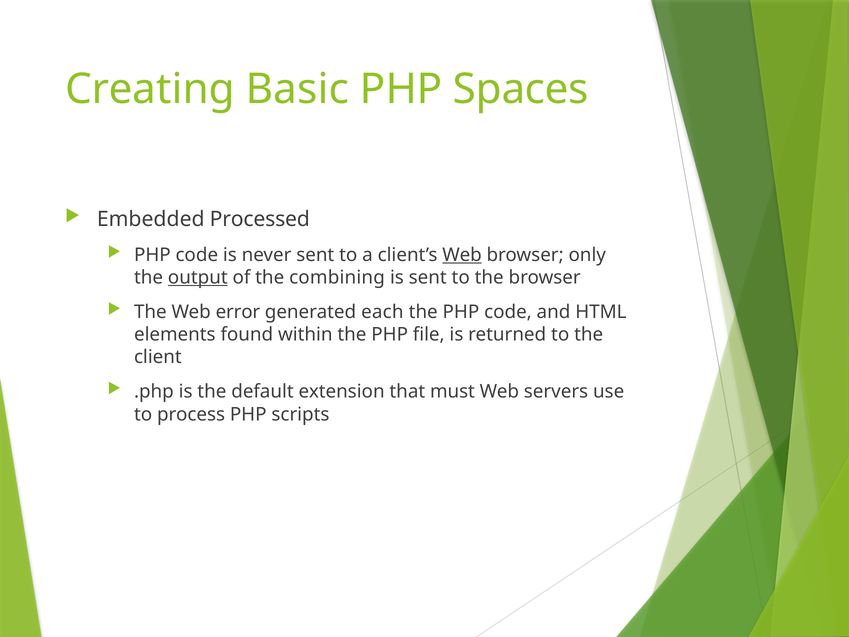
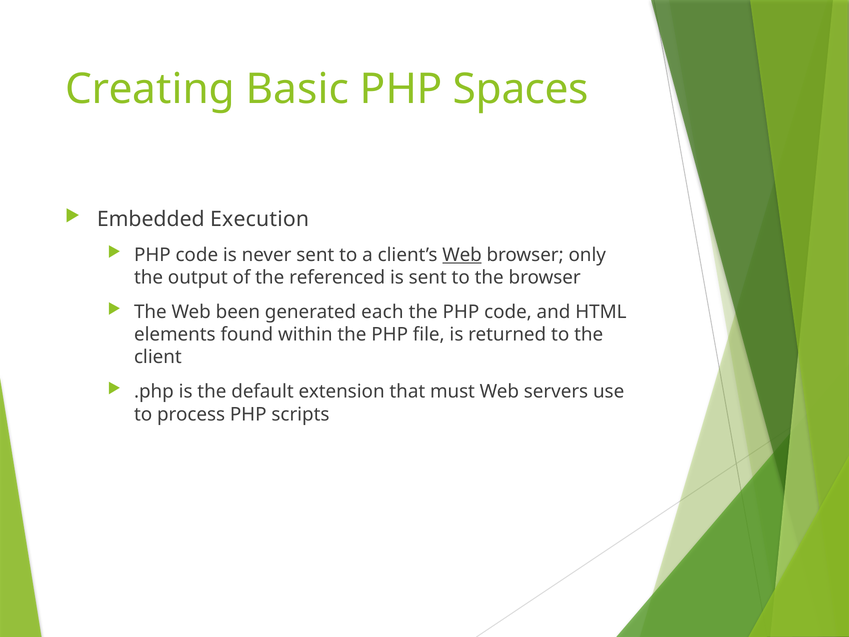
Processed: Processed -> Execution (260, 219)
output underline: present -> none (198, 277)
combining: combining -> referenced (337, 277)
error: error -> been (238, 312)
